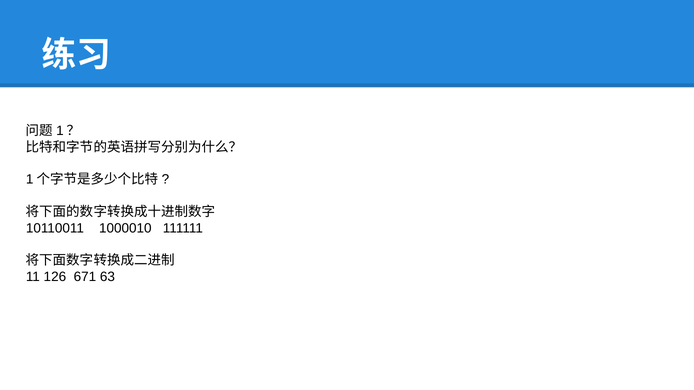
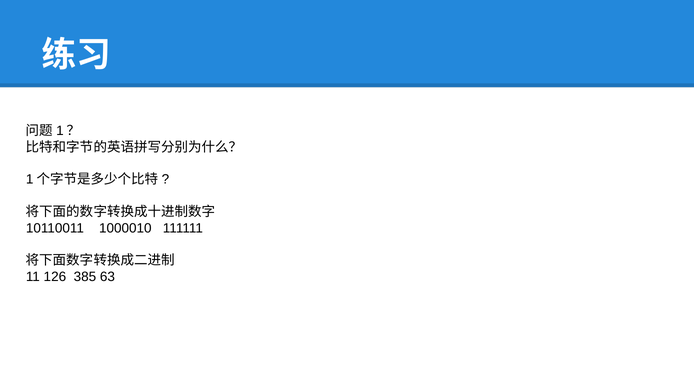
671: 671 -> 385 (85, 277)
